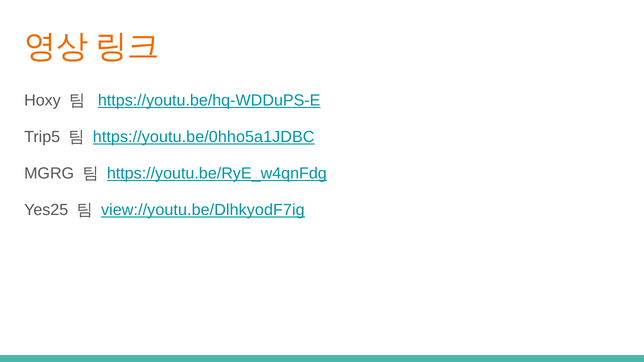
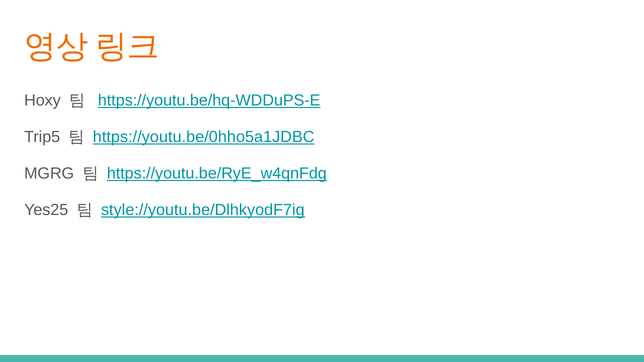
view://youtu.be/DlhkyodF7ig: view://youtu.be/DlhkyodF7ig -> style://youtu.be/DlhkyodF7ig (203, 210)
